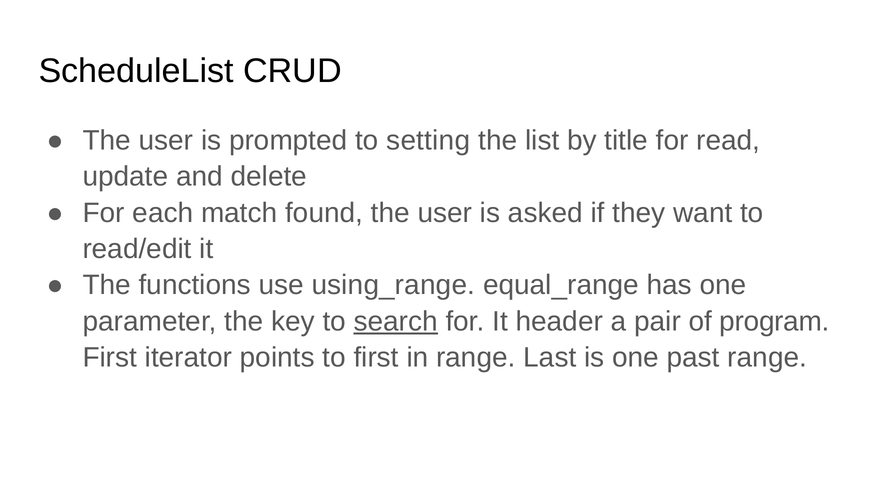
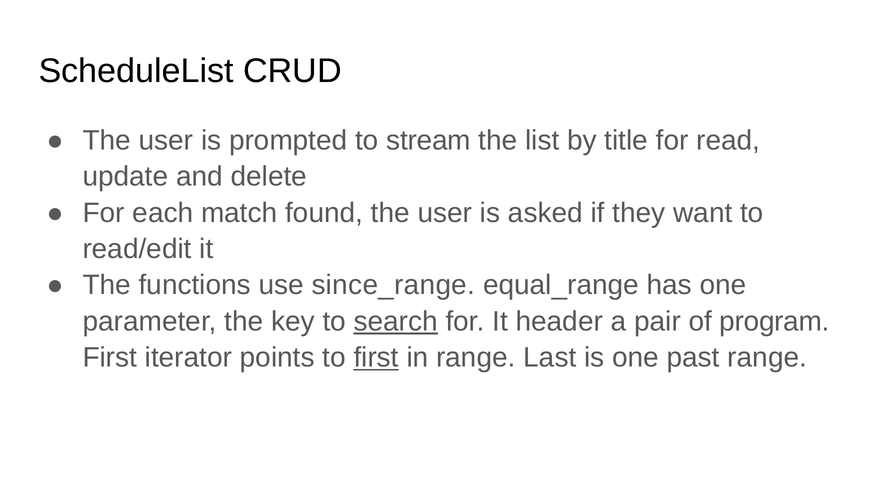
setting: setting -> stream (429, 140)
using_range: using_range -> since_range (393, 285)
first underline: none -> present (376, 358)
